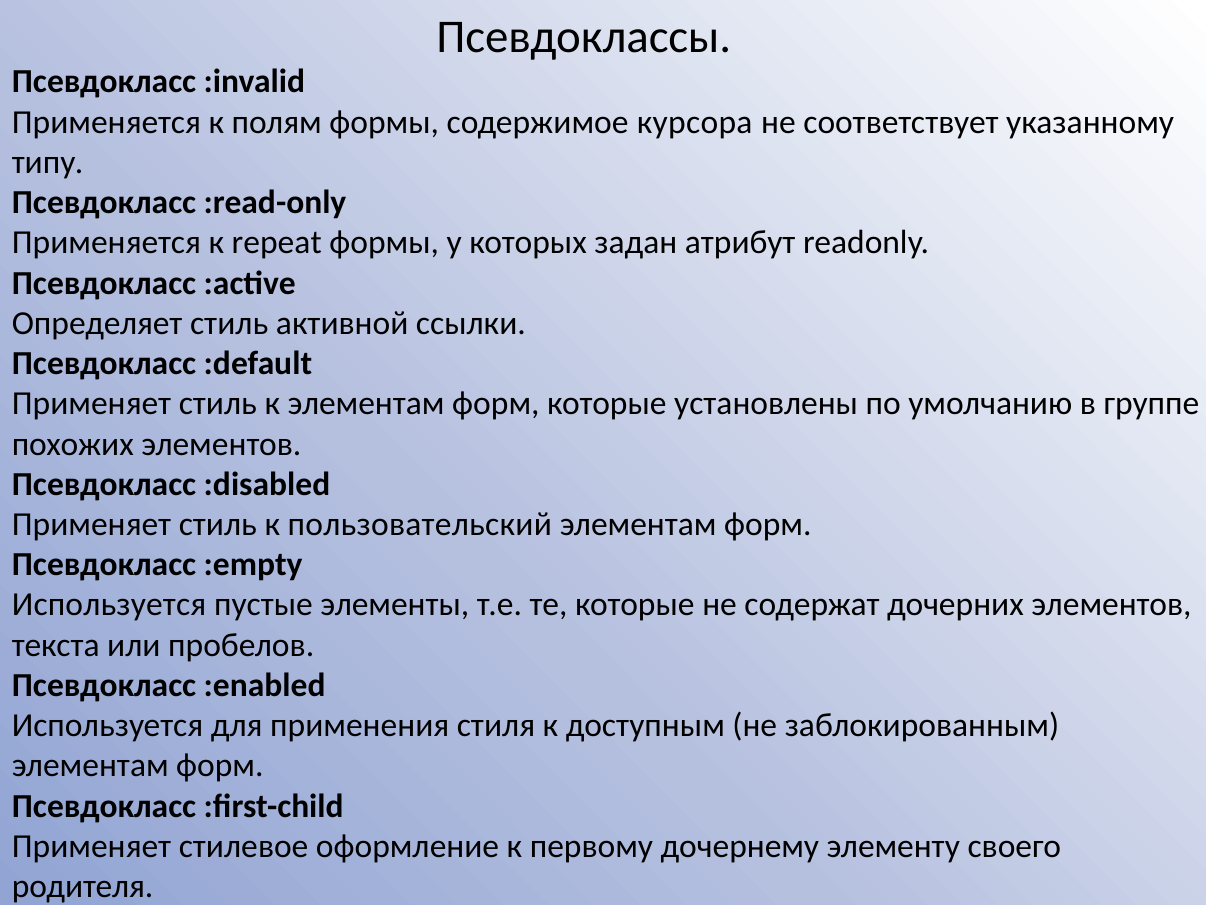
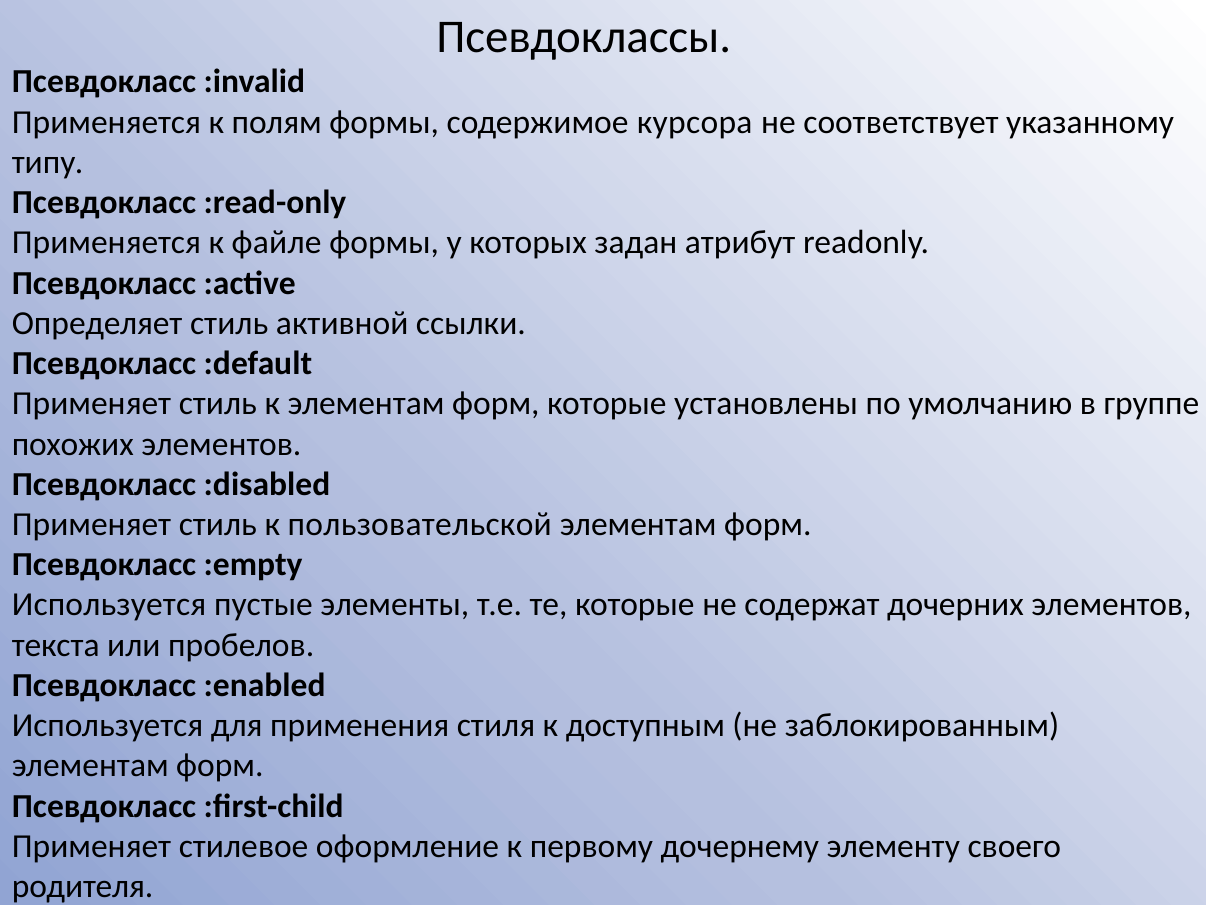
repeat: repeat -> файле (277, 243)
пользовательский: пользовательский -> пользовательской (420, 524)
